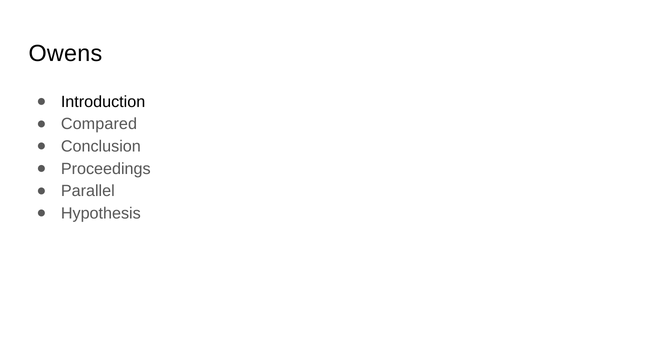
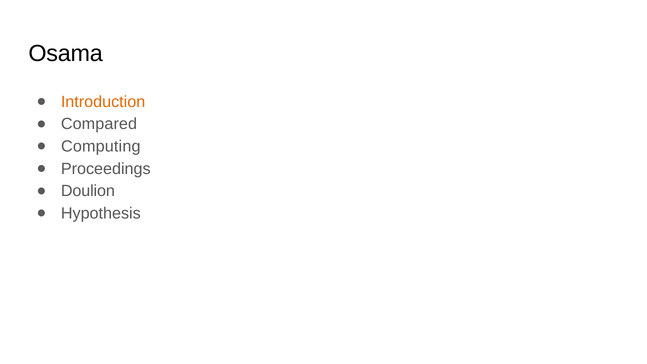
Owens: Owens -> Osama (66, 54)
Introduction colour: black -> orange (103, 102)
Conclusion: Conclusion -> Computing (101, 146)
Parallel: Parallel -> Doulion (88, 191)
